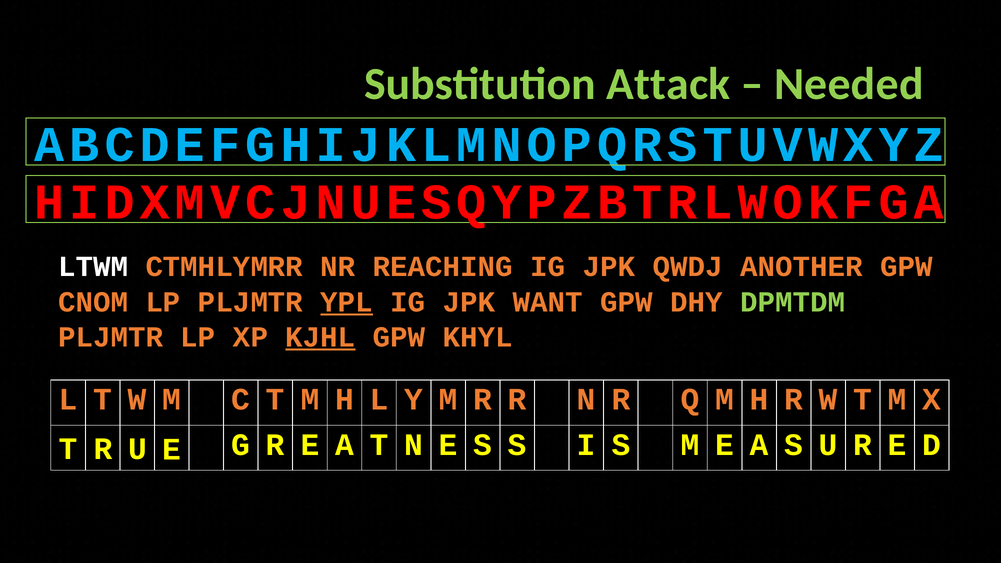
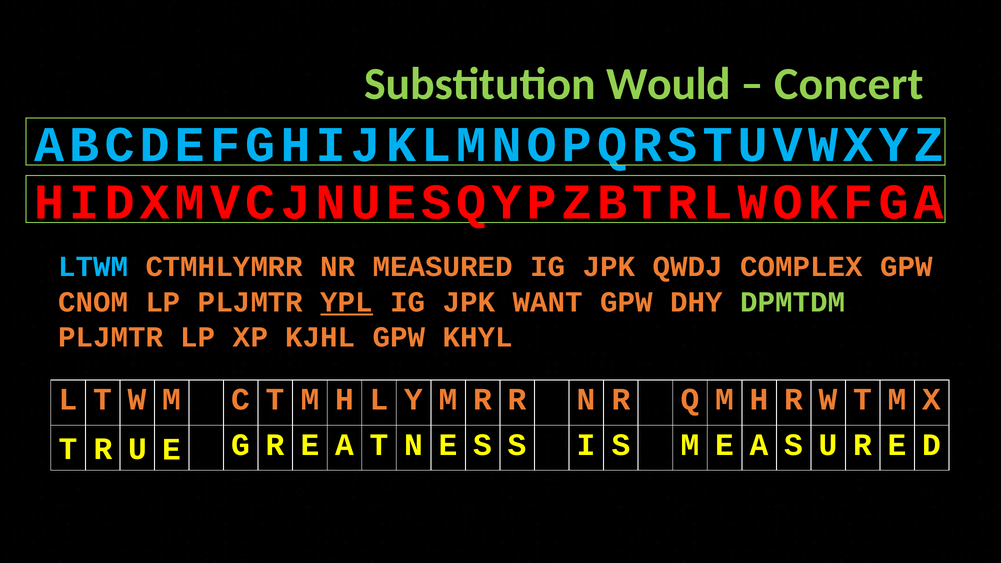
Attack: Attack -> Would (669, 84)
Needed: Needed -> Concert (849, 84)
LTWM colour: white -> light blue (93, 267)
REACHING: REACHING -> MEASURED (443, 267)
ANOTHER: ANOTHER -> COMPLEX (801, 267)
KJHL underline: present -> none (320, 337)
